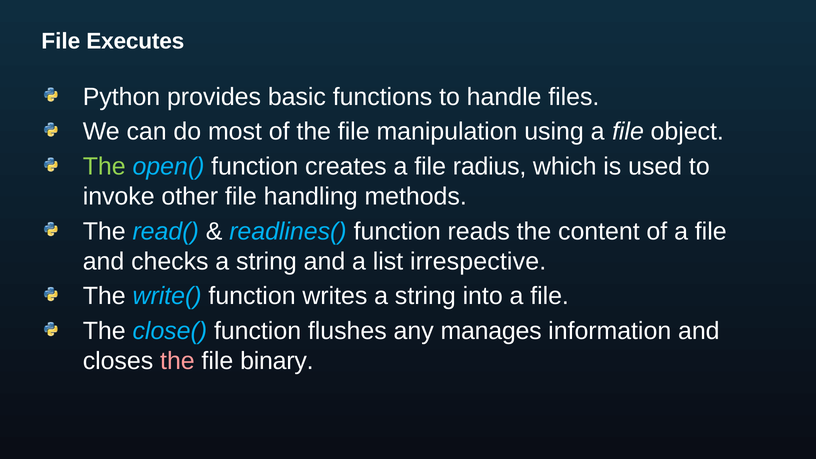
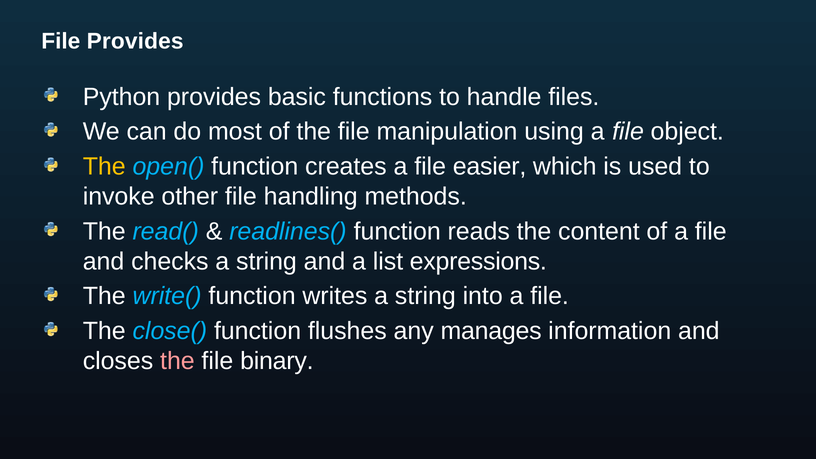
File Executes: Executes -> Provides (135, 41)
The colour: light green -> yellow (104, 167)
radius: radius -> easier (490, 167)
irrespective: irrespective -> expressions (478, 261)
